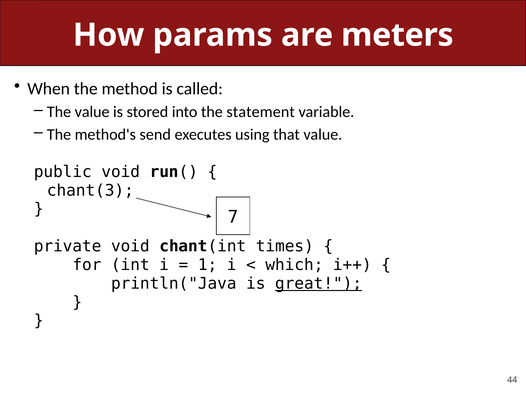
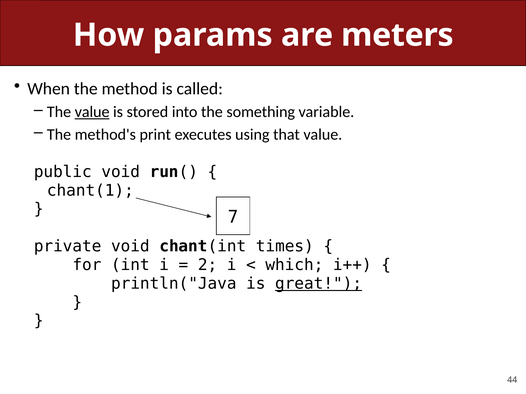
value underline: none -> present (92, 112)
statement: statement -> something (261, 112)
send: send -> print (155, 135)
chant(3: chant(3 -> chant(1 (90, 191)
1: 1 -> 2 (208, 265)
